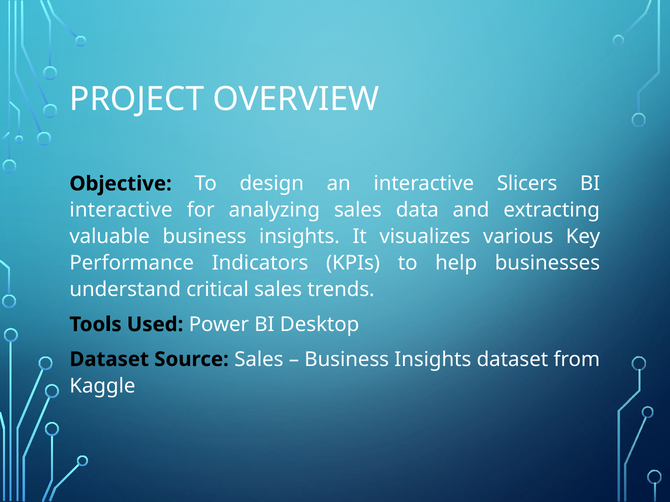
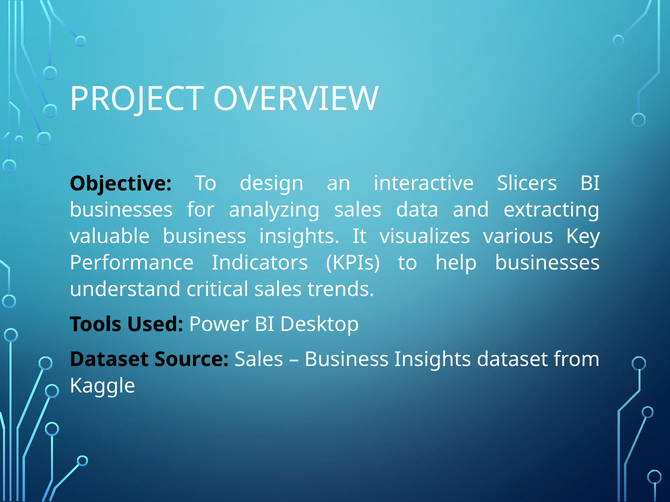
interactive: interactive -> businesses (121, 210)
